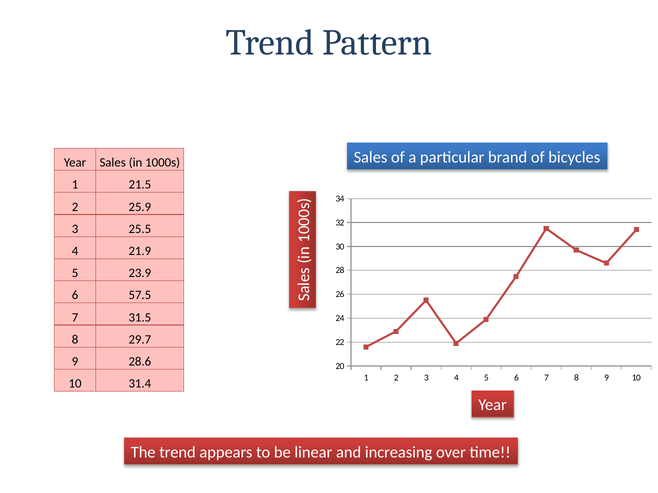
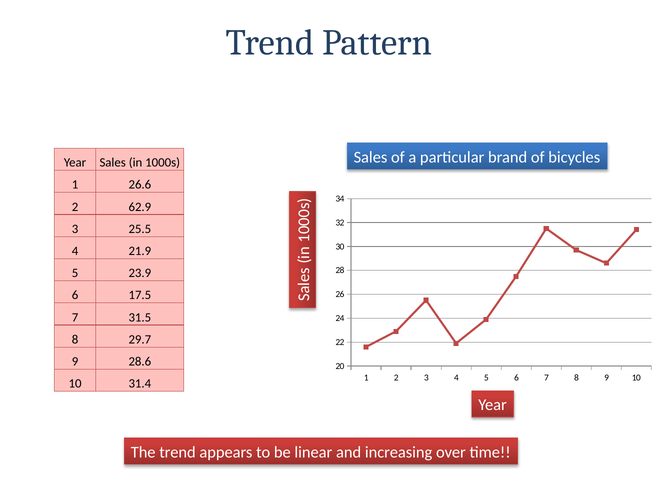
21.5: 21.5 -> 26.6 (140, 185)
25.9: 25.9 -> 62.9 (140, 207)
57.5: 57.5 -> 17.5 (140, 296)
